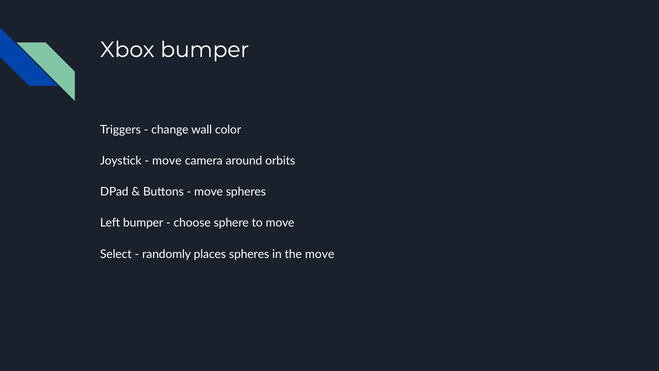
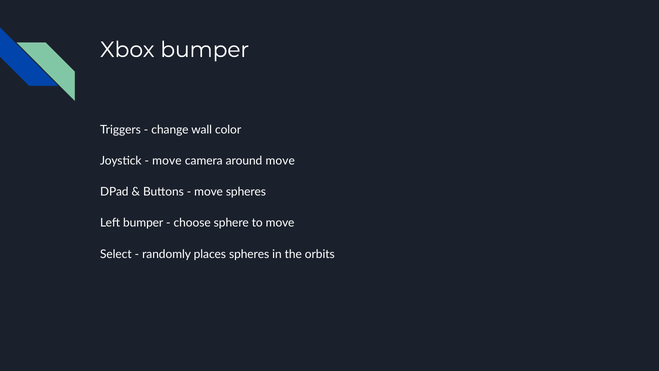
around orbits: orbits -> move (280, 161)
the move: move -> orbits (320, 254)
